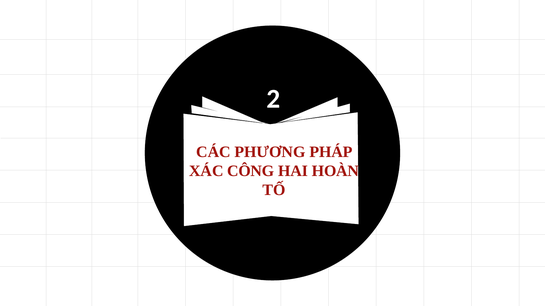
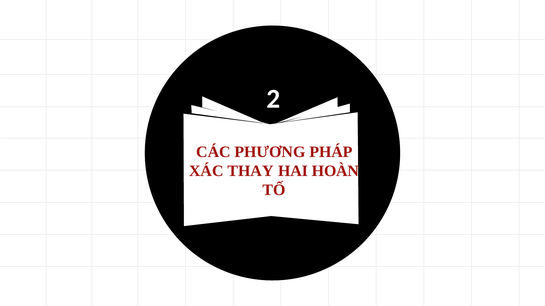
CÔNG: CÔNG -> THAY (251, 171)
